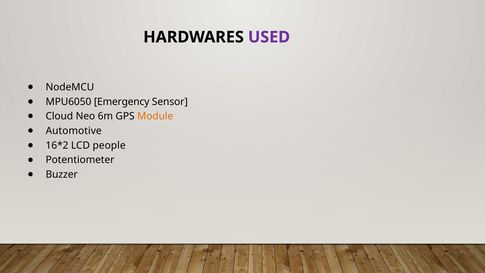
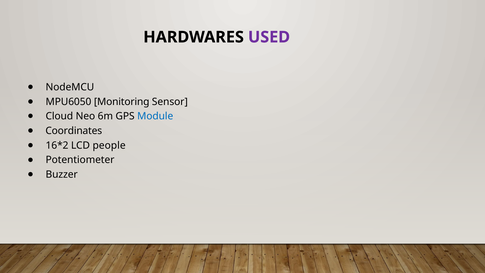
Emergency: Emergency -> Monitoring (122, 102)
Module colour: orange -> blue (155, 116)
Automotive: Automotive -> Coordinates (74, 131)
